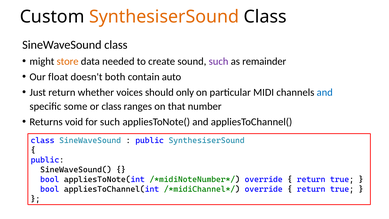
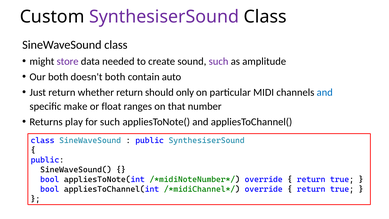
SynthesiserSound colour: orange -> purple (164, 17)
store colour: orange -> purple (68, 61)
remainder: remainder -> amplitude (264, 61)
Our float: float -> both (58, 77)
whether voices: voices -> return (130, 92)
some: some -> make (76, 106)
or class: class -> float (111, 106)
void: void -> play (74, 122)
